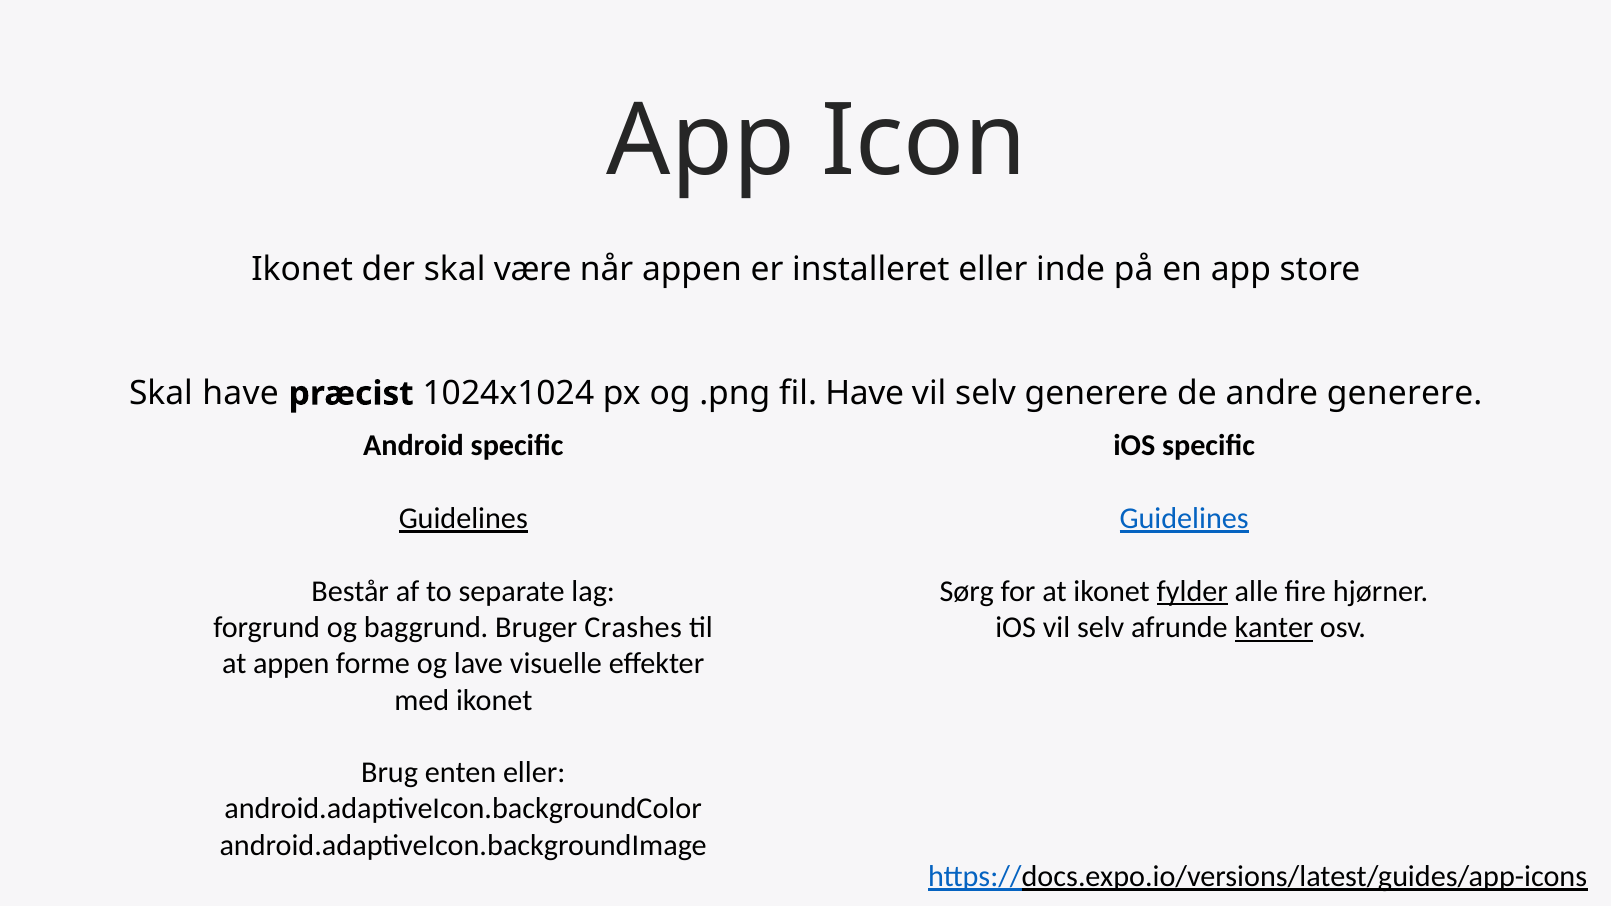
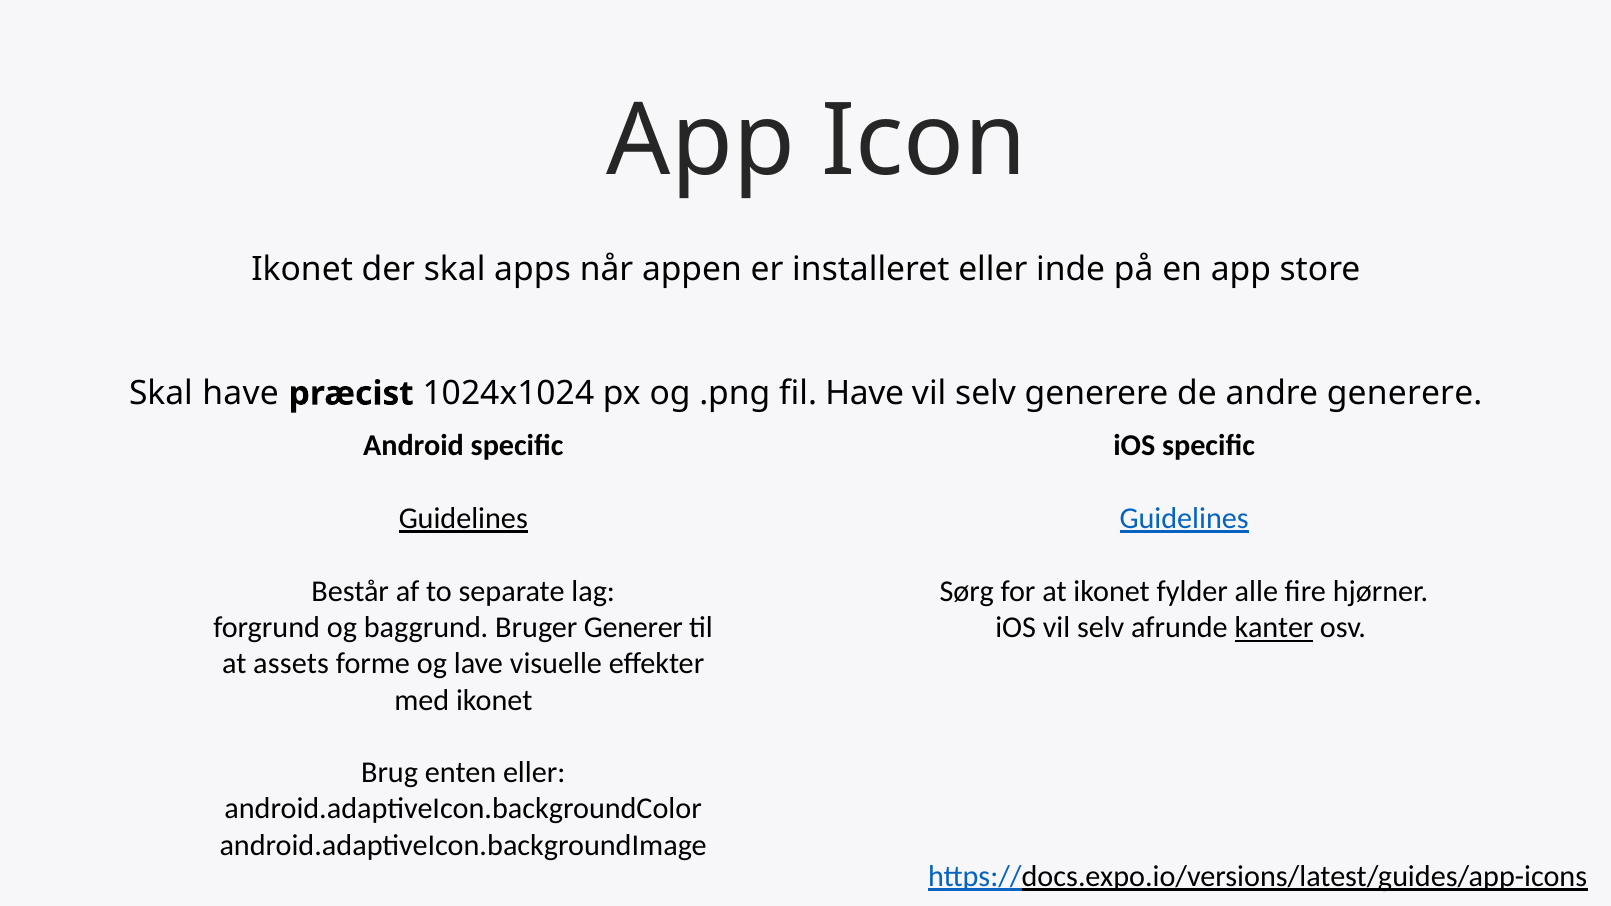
være: være -> apps (532, 269)
fylder underline: present -> none (1192, 591)
Crashes: Crashes -> Generer (633, 628)
at appen: appen -> assets (291, 664)
